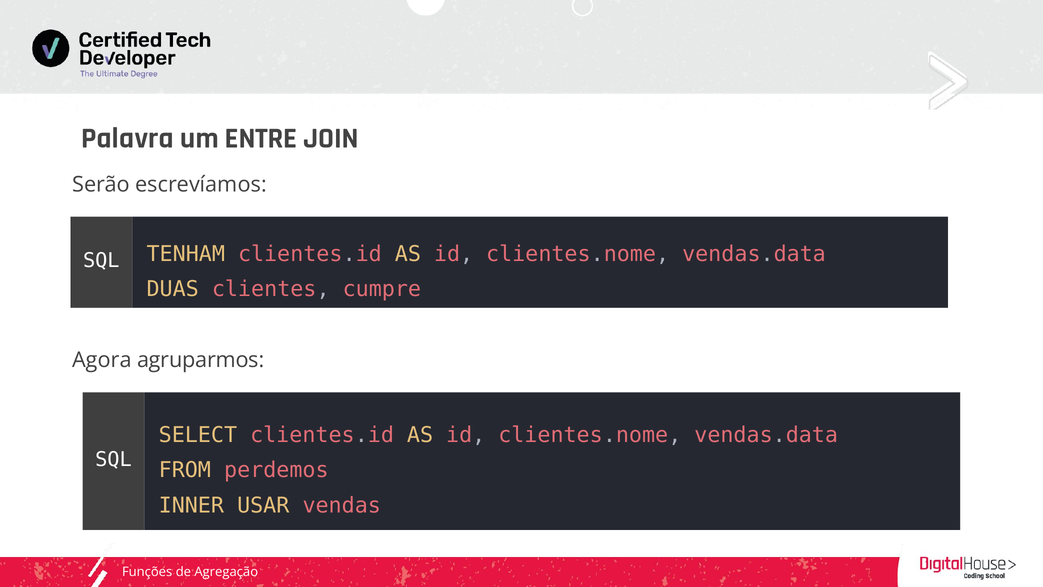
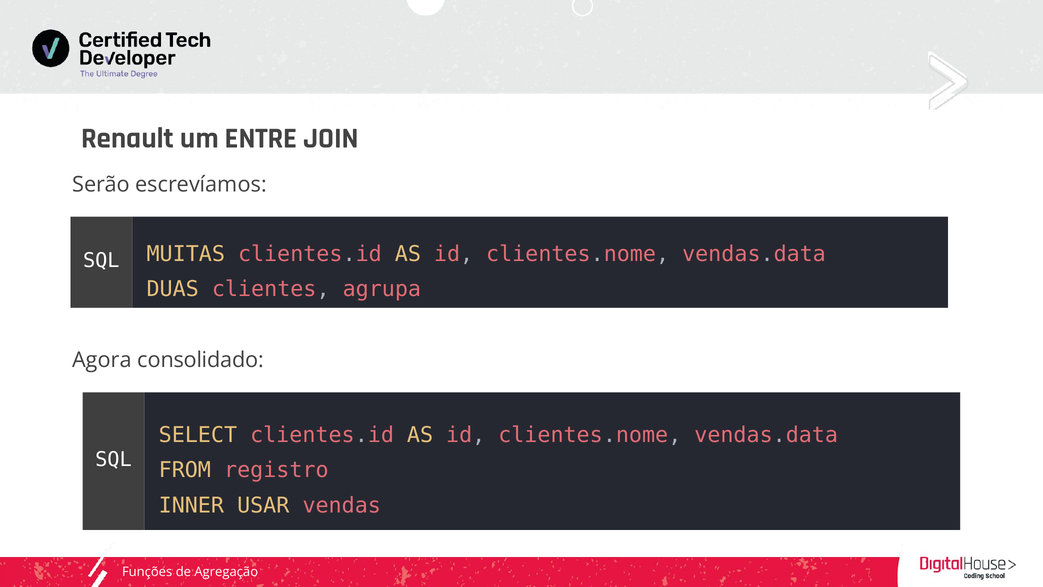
Palavra: Palavra -> Renault (128, 138)
TENHAM: TENHAM -> MUITAS (186, 254)
cumpre: cumpre -> agrupa (382, 289)
agruparmos: agruparmos -> consolidado (201, 360)
perdemos: perdemos -> registro (276, 470)
